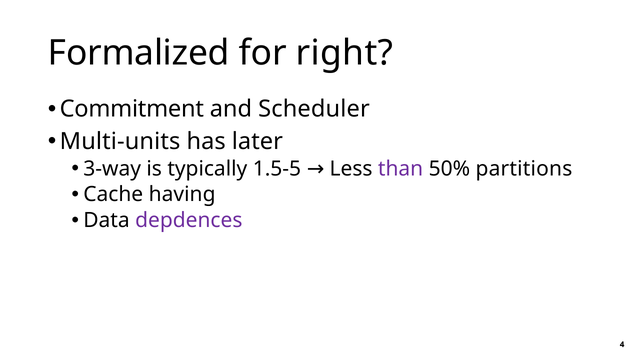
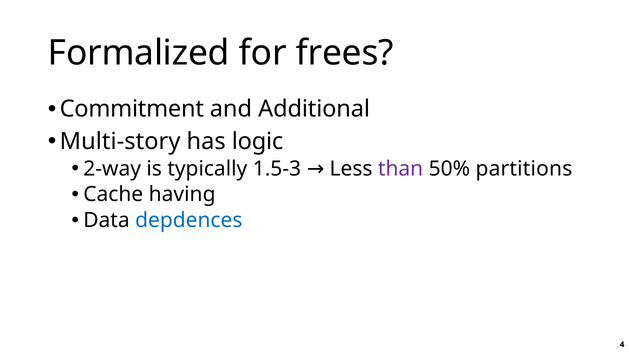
right: right -> frees (345, 53)
Scheduler: Scheduler -> Additional (314, 109)
Multi-units: Multi-units -> Multi-story (120, 141)
later: later -> logic (258, 141)
3-way: 3-way -> 2-way (112, 169)
1.5-5: 1.5-5 -> 1.5-3 (277, 169)
depdences colour: purple -> blue (189, 220)
